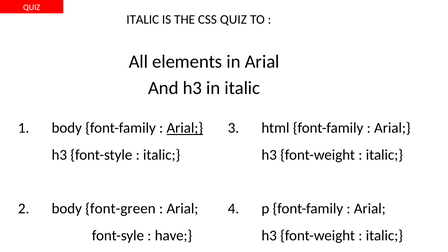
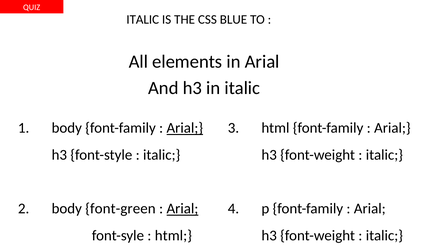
CSS QUIZ: QUIZ -> BLUE (233, 20)
Arial underline: none -> present (182, 209)
have: have -> html (173, 236)
